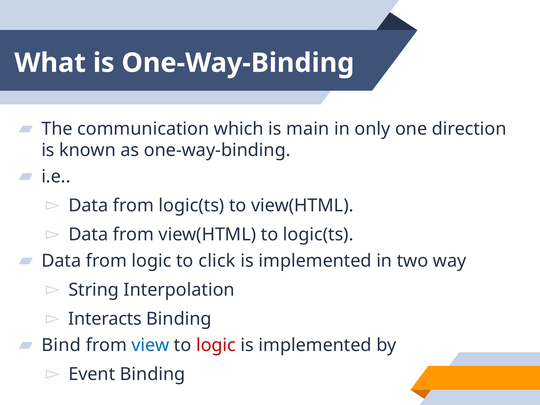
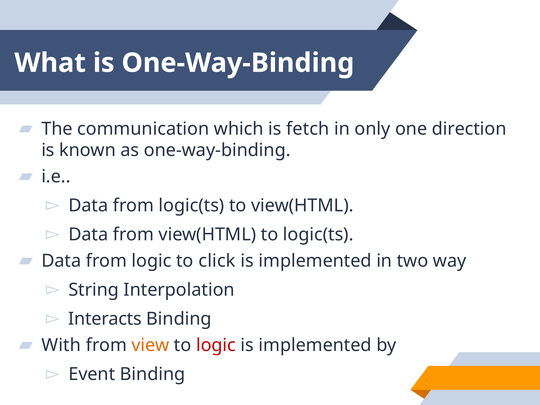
main: main -> fetch (308, 129)
Bind: Bind -> With (61, 345)
view colour: blue -> orange (150, 345)
